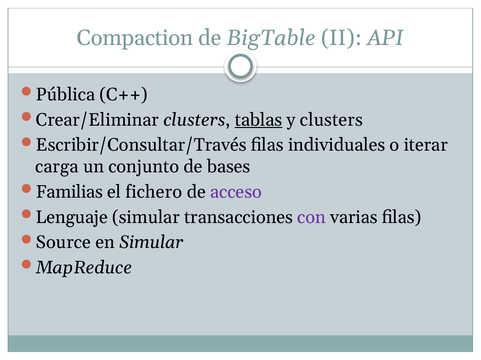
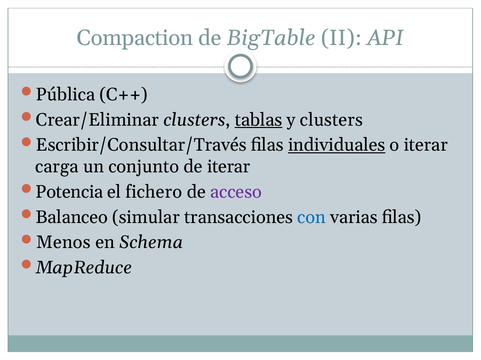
individuales underline: none -> present (337, 145)
de bases: bases -> iterar (229, 167)
Familias: Familias -> Potencia (69, 192)
Lenguaje: Lenguaje -> Balanceo (72, 218)
con colour: purple -> blue (312, 218)
Source: Source -> Menos (63, 243)
en Simular: Simular -> Schema (151, 243)
